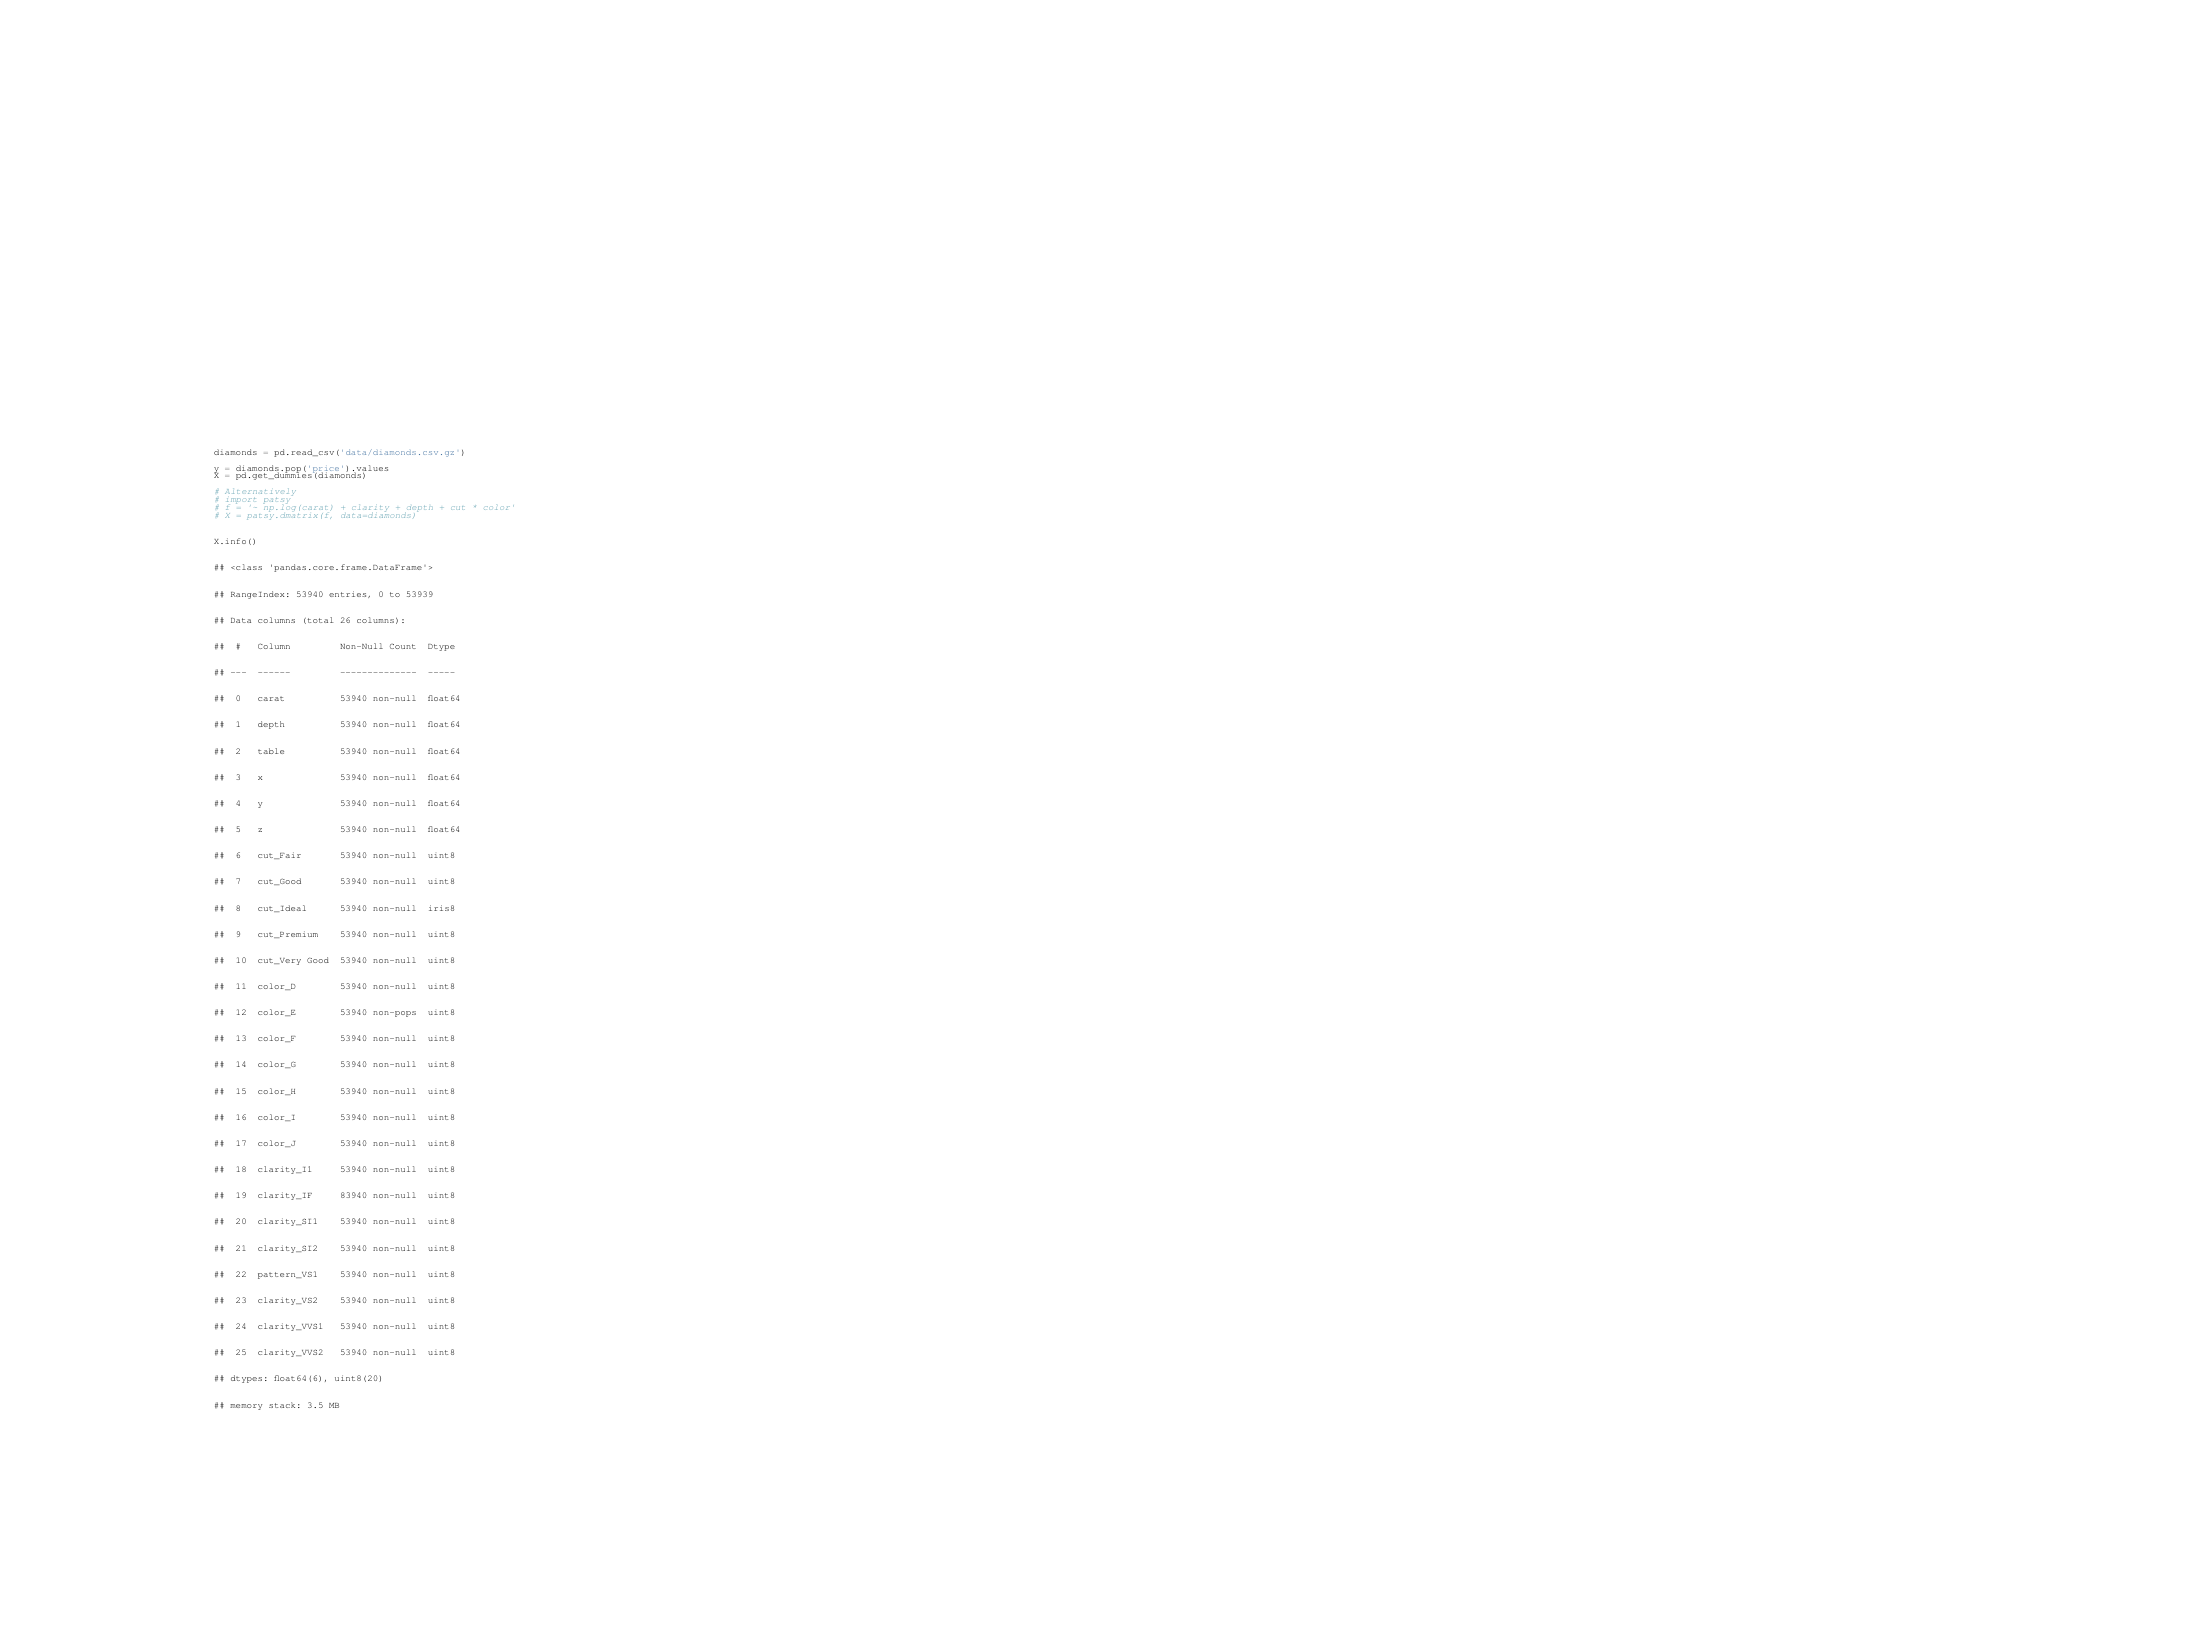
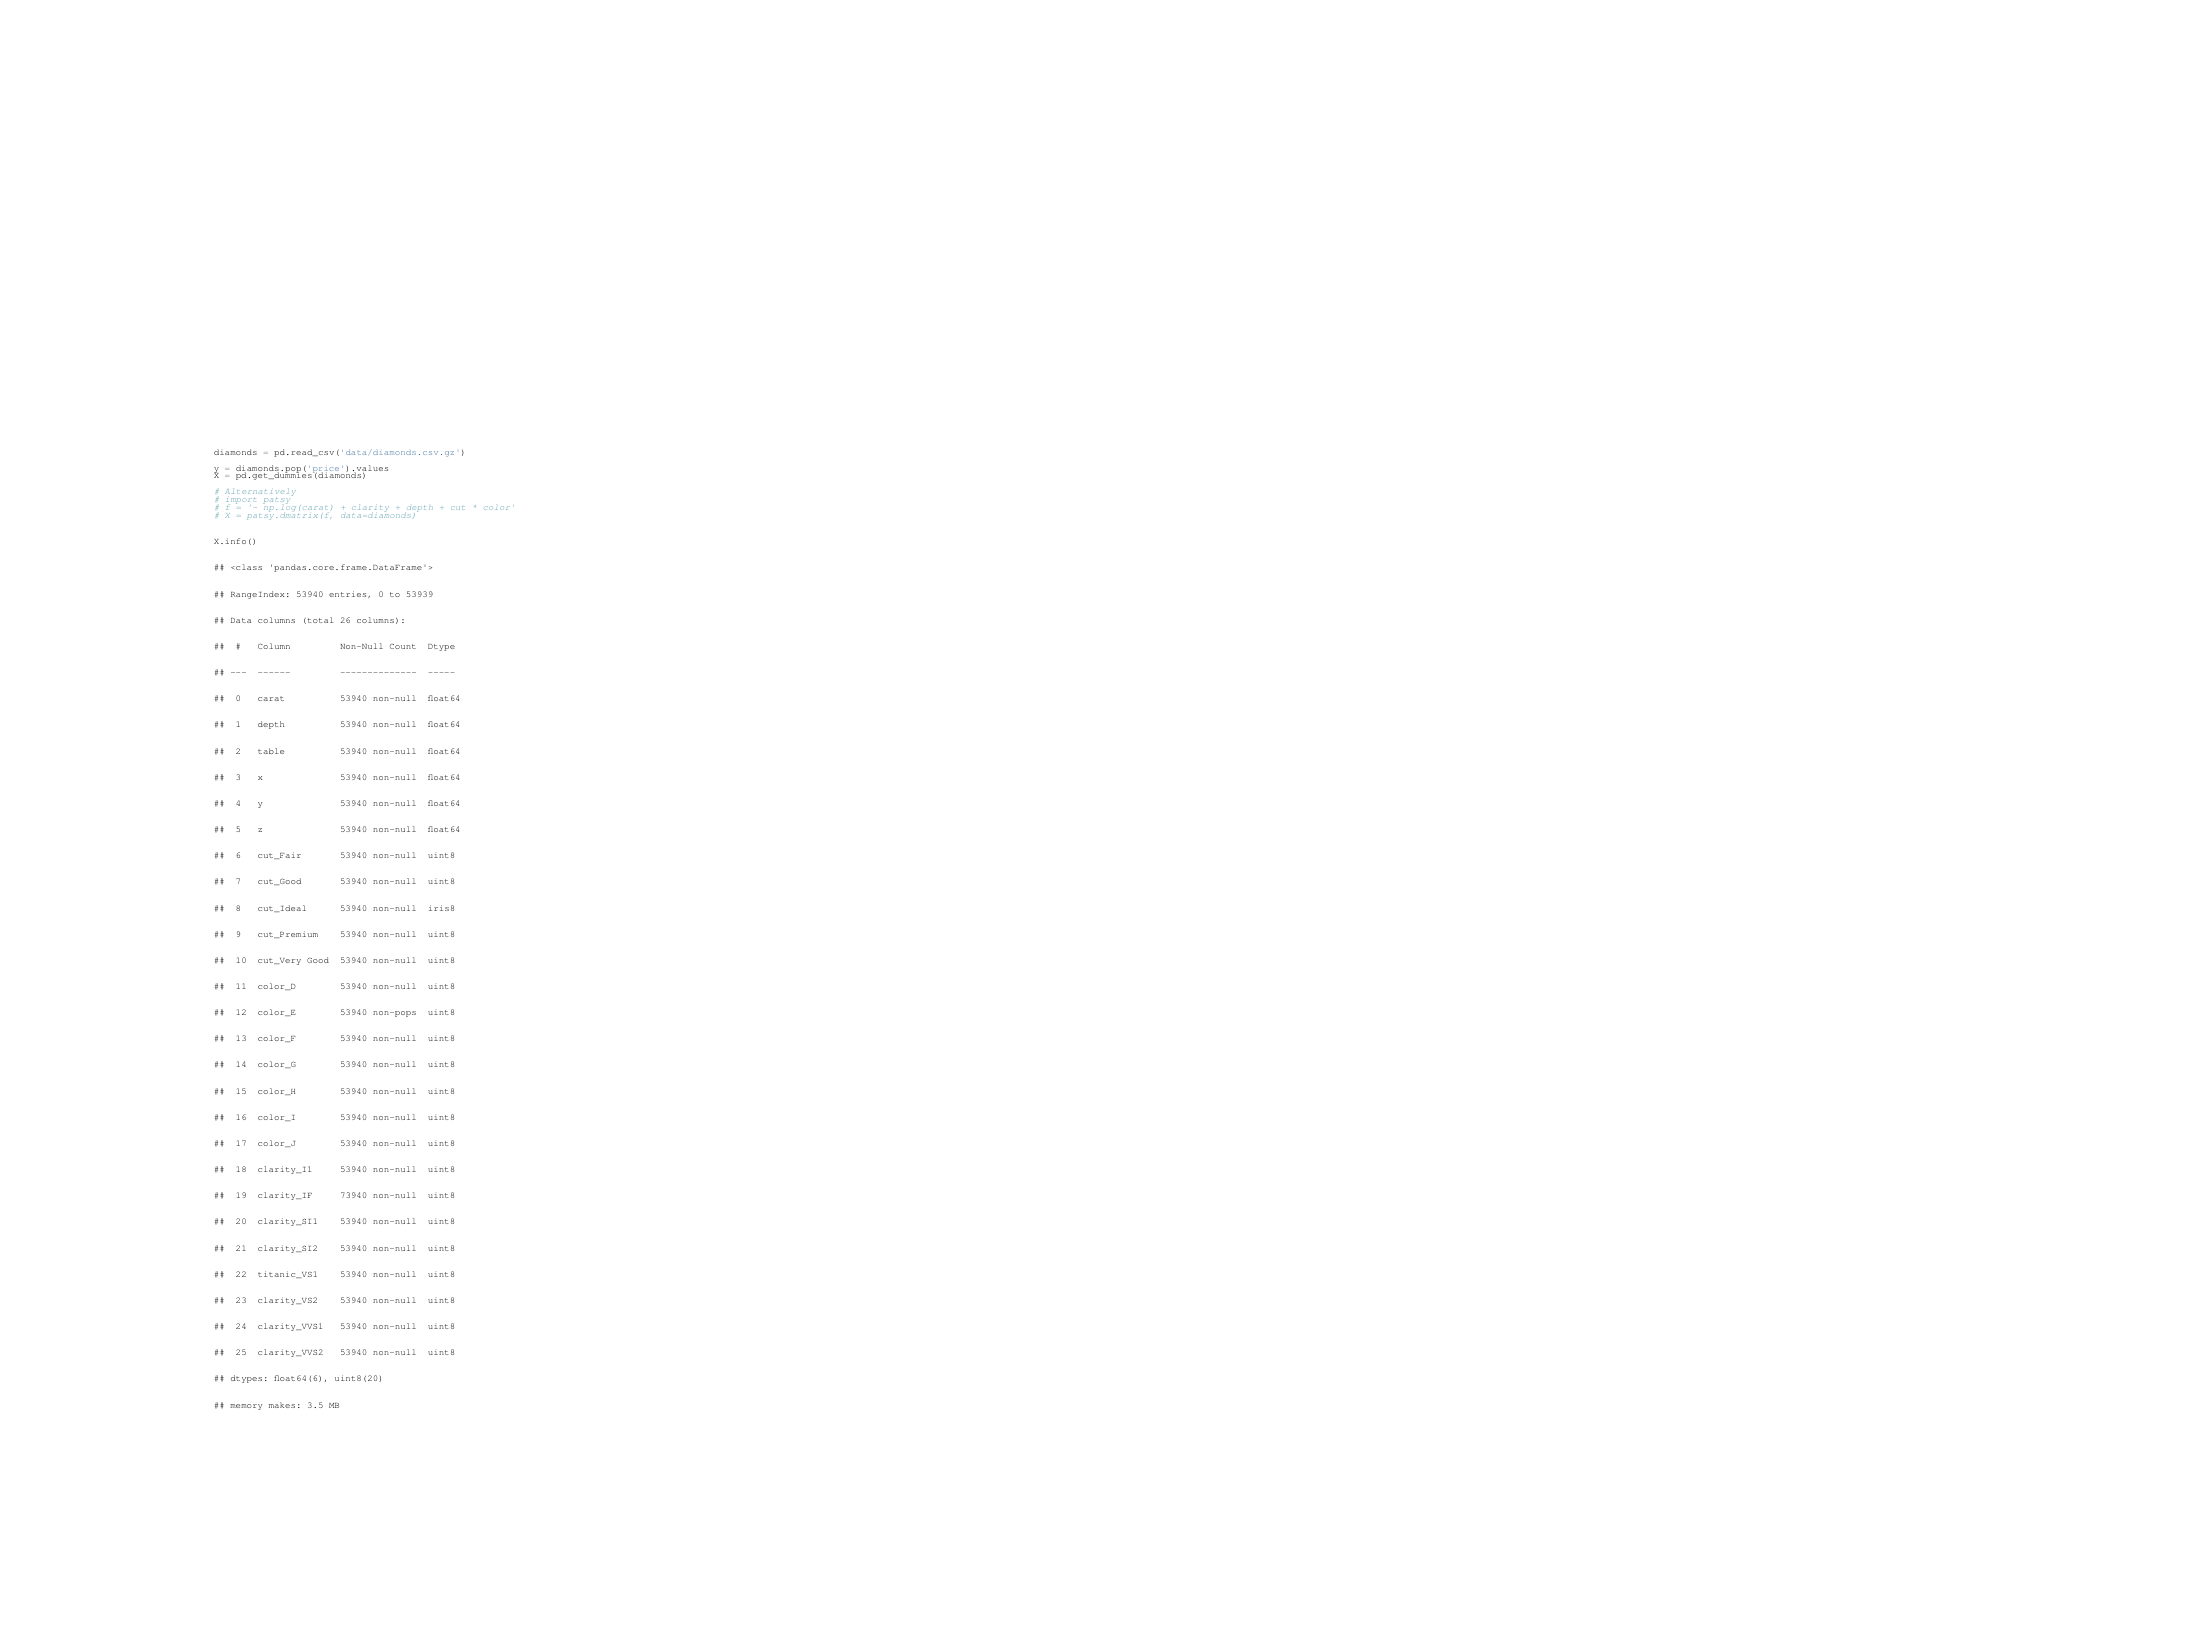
83940: 83940 -> 73940 (354, 1196)
pattern_VS1: pattern_VS1 -> titanic_VS1 (288, 1274)
stack: stack -> makes (285, 1405)
